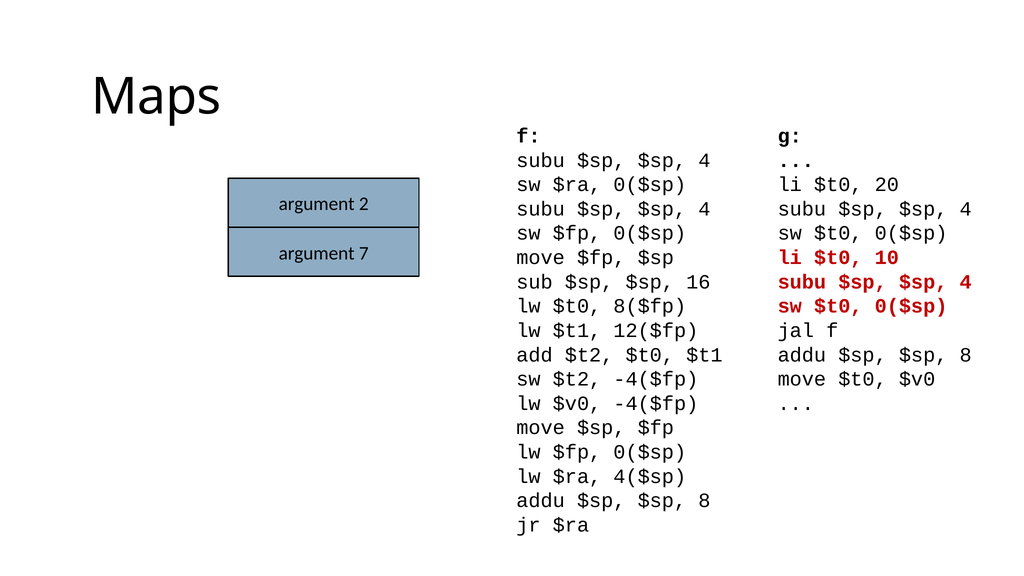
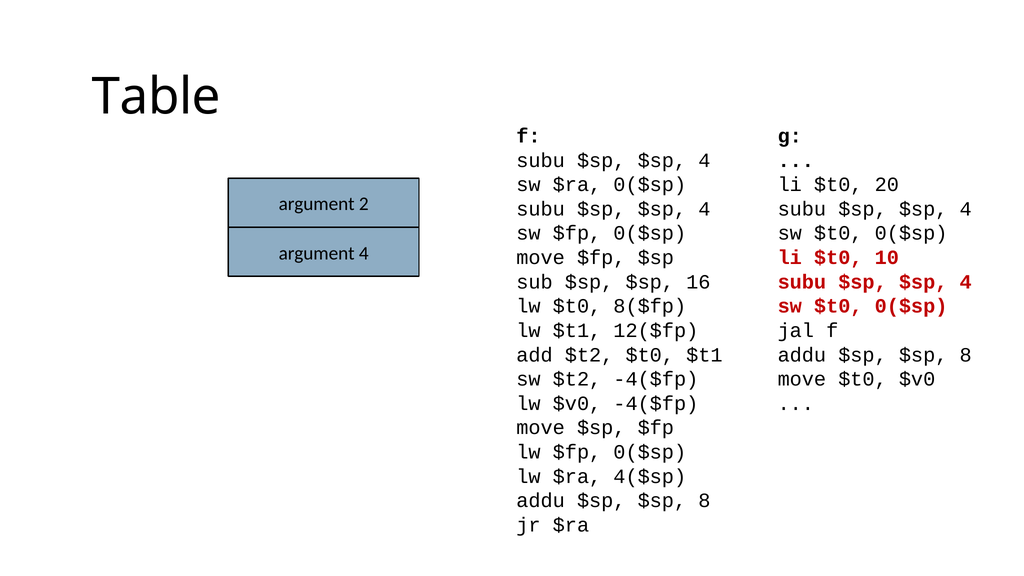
Maps: Maps -> Table (156, 97)
argument 7: 7 -> 4 (364, 253)
